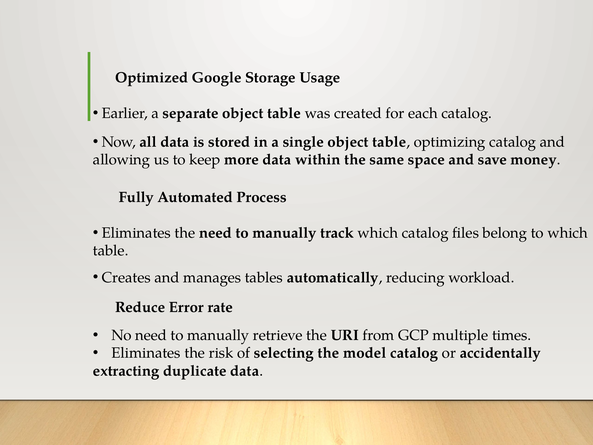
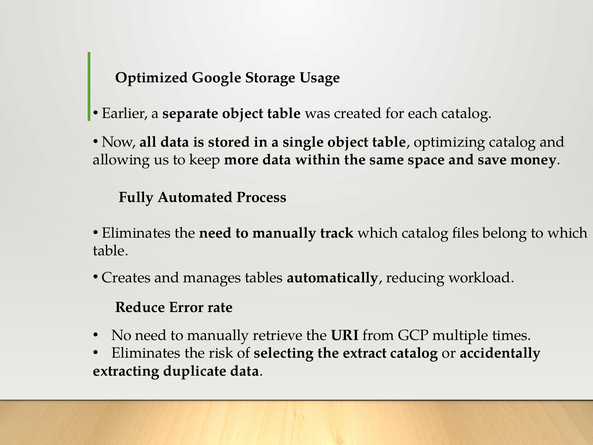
model: model -> extract (365, 353)
